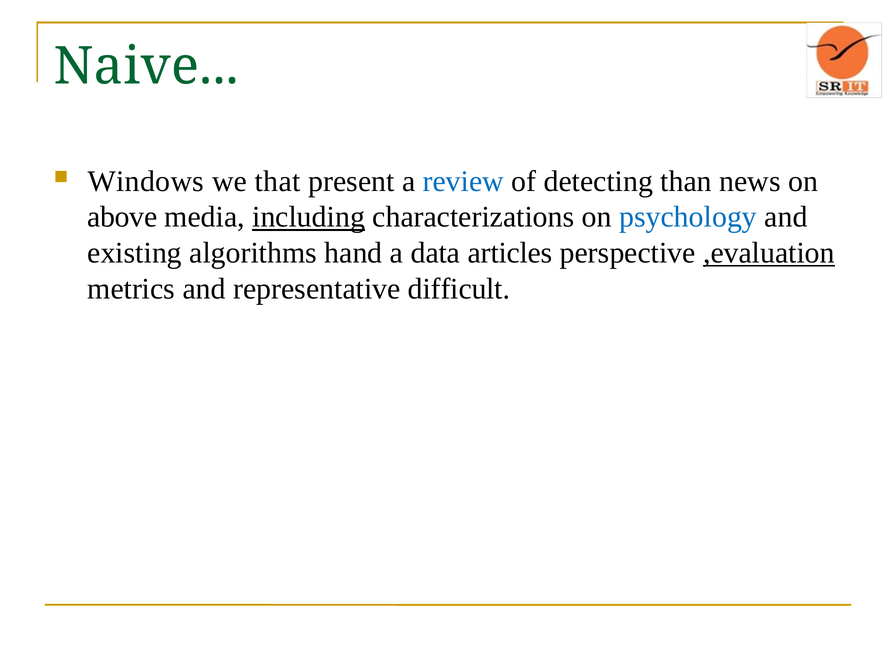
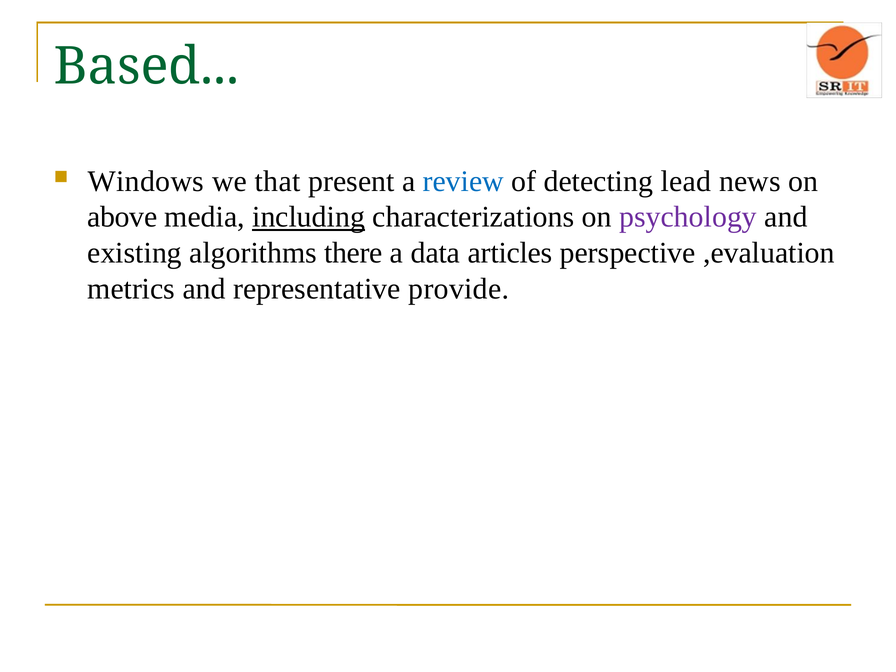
Naive: Naive -> Based (147, 67)
than: than -> lead (686, 181)
psychology colour: blue -> purple (688, 217)
hand: hand -> there (354, 253)
,evaluation underline: present -> none (769, 253)
difficult: difficult -> provide (459, 289)
